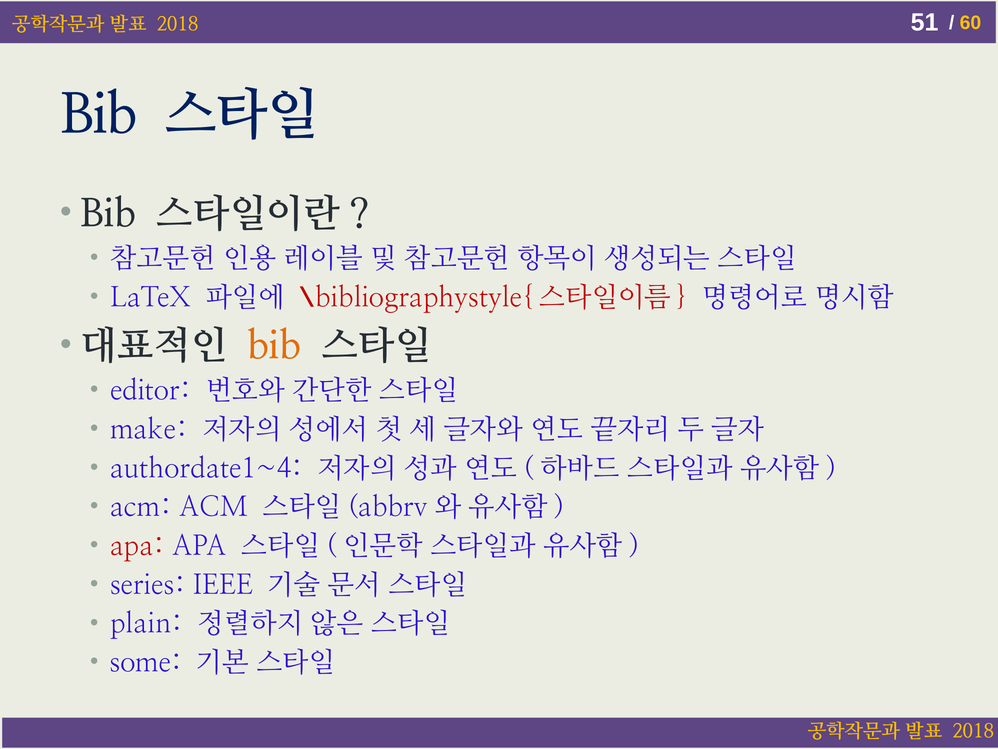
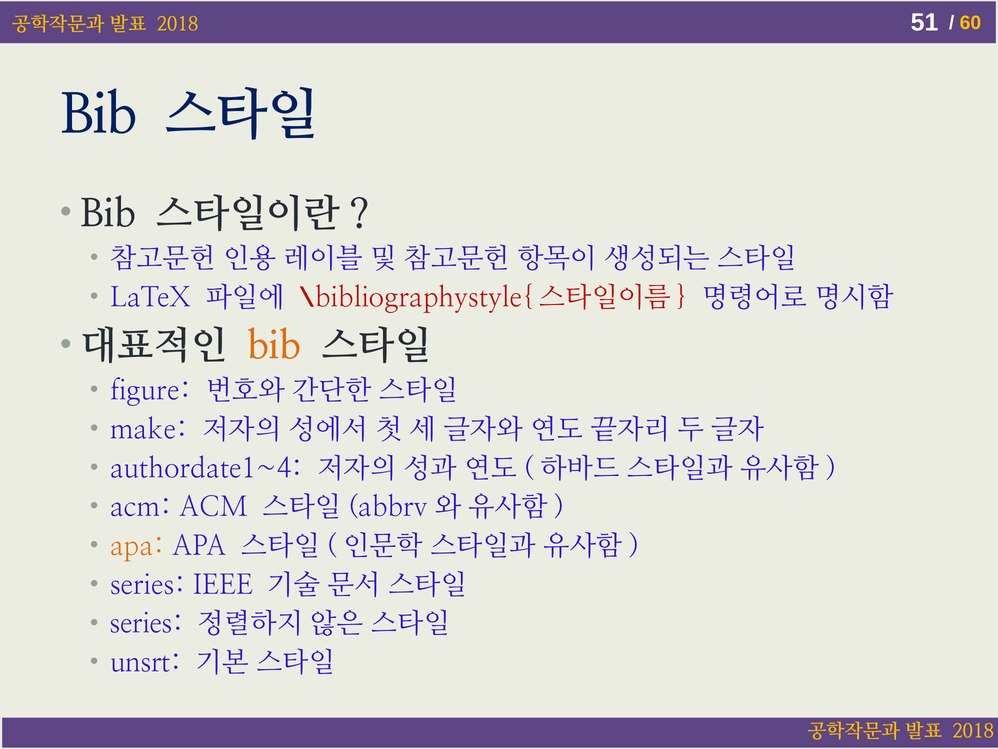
editor: editor -> figure (151, 390)
apa colour: red -> orange (137, 546)
plain: plain -> series (147, 623)
some: some -> unsrt (146, 662)
